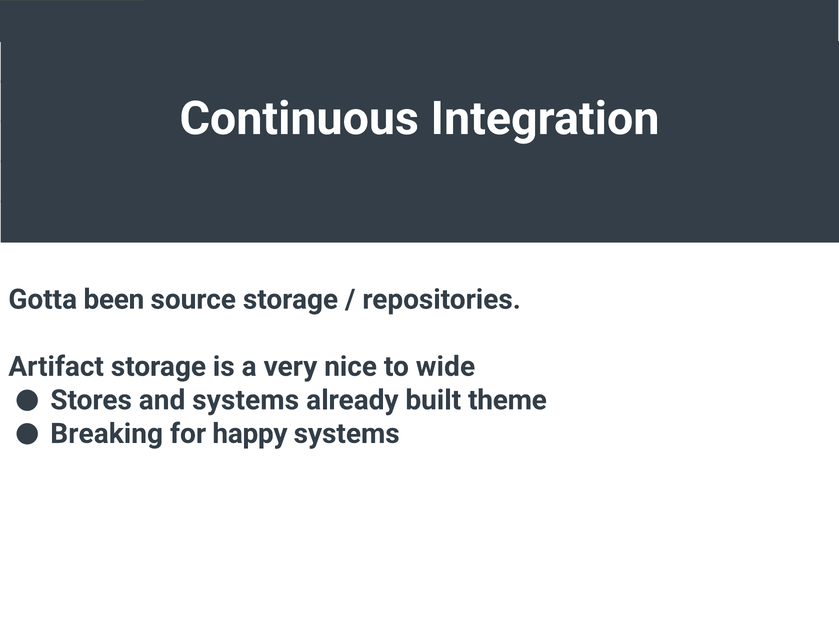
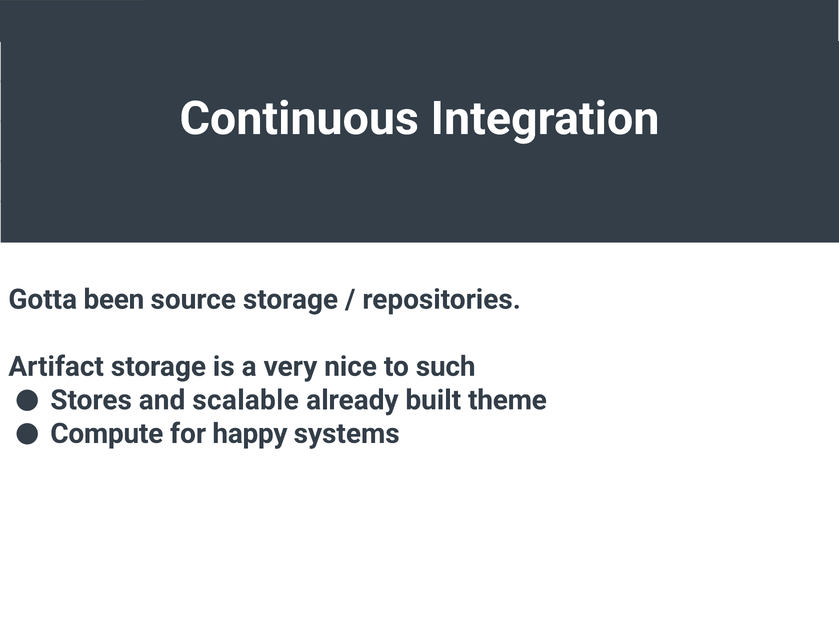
wide: wide -> such (446, 367)
and systems: systems -> scalable (246, 400)
Breaking: Breaking -> Compute (107, 434)
